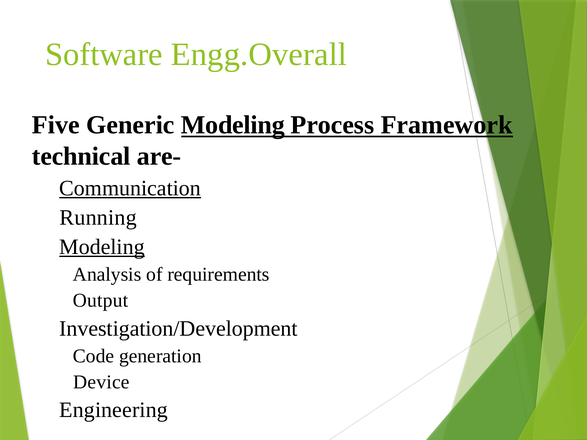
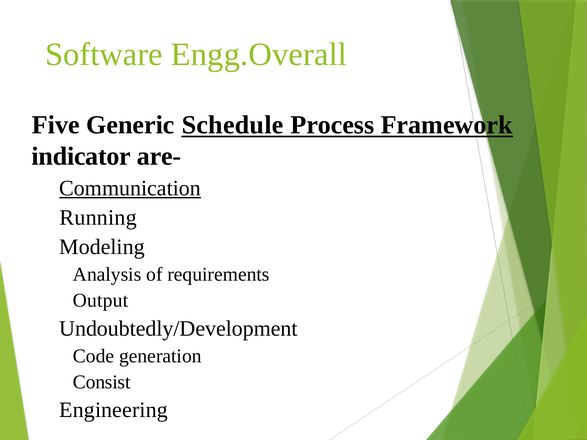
Generic Modeling: Modeling -> Schedule (233, 125)
technical: technical -> indicator (81, 156)
Modeling underline: present -> none (102, 247)
Investigation/Development: Investigation/Development -> Undoubtedly/Development (178, 329)
Device: Device -> Consist (102, 382)
